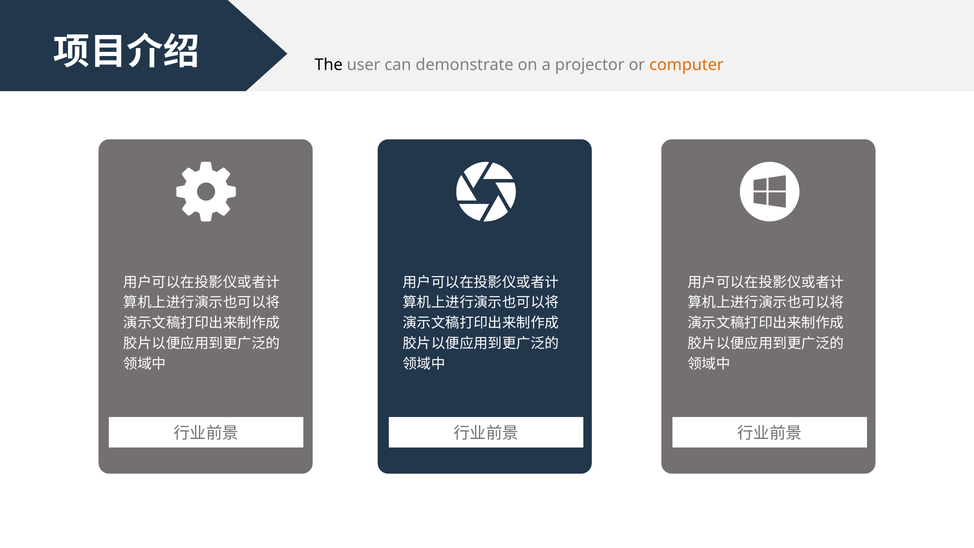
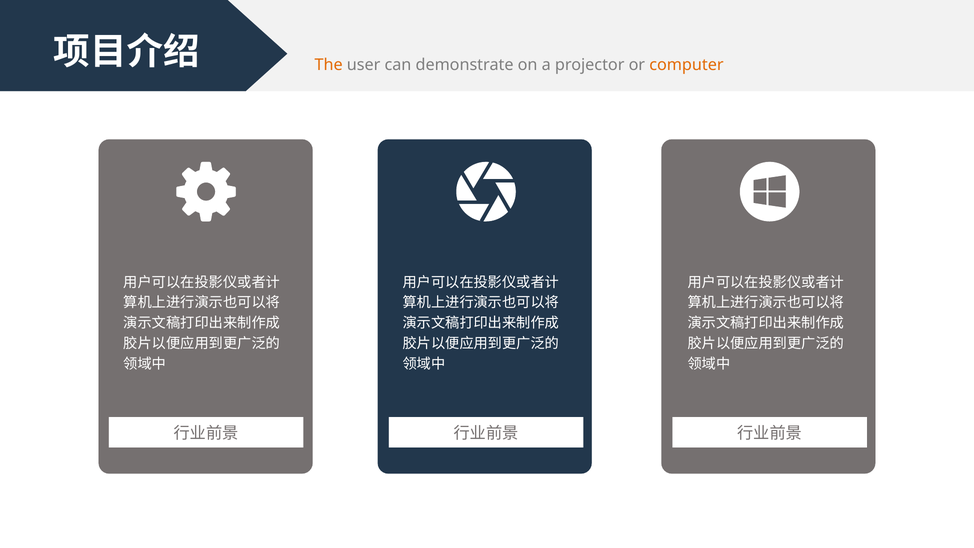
The colour: black -> orange (329, 65)
